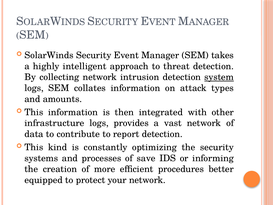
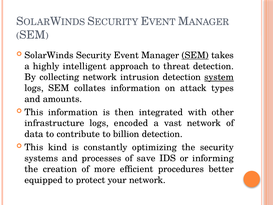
SEM underline: none -> present (195, 55)
provides: provides -> encoded (131, 123)
report: report -> billion (126, 134)
